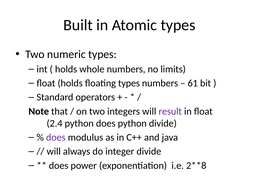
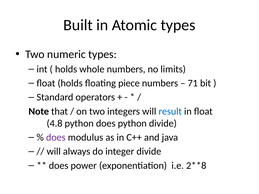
floating types: types -> piece (129, 83)
61: 61 -> 71 (193, 83)
result colour: purple -> blue (170, 111)
2.4: 2.4 -> 4.8 (55, 124)
